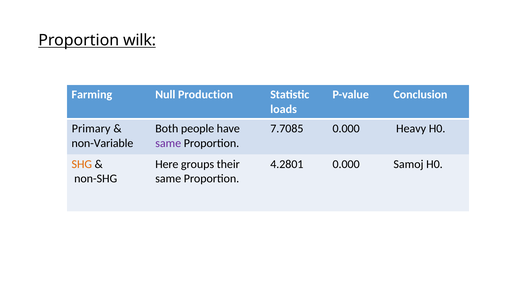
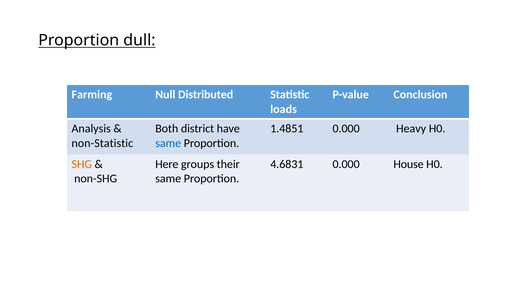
wilk: wilk -> dull (139, 40)
Production: Production -> Distributed (206, 95)
Primary: Primary -> Analysis (91, 129)
people: people -> district (198, 129)
7.7085: 7.7085 -> 1.4851 (287, 129)
non-Variable: non-Variable -> non-Statistic (102, 143)
same colour: purple -> blue (168, 143)
4.2801: 4.2801 -> 4.6831 (287, 164)
Samoj: Samoj -> House (409, 164)
